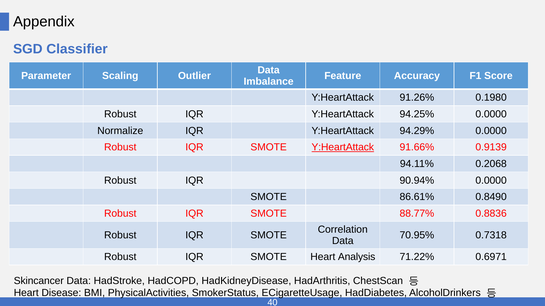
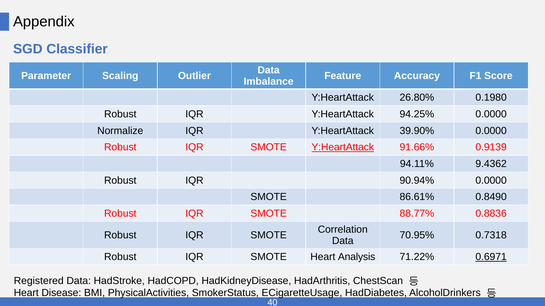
91.26%: 91.26% -> 26.80% (417, 98)
94.29%: 94.29% -> 39.90% (417, 131)
0.2068: 0.2068 -> 9.4362 (491, 164)
0.6971 underline: none -> present (491, 257)
Skincancer: Skincancer -> Registered (39, 281)
